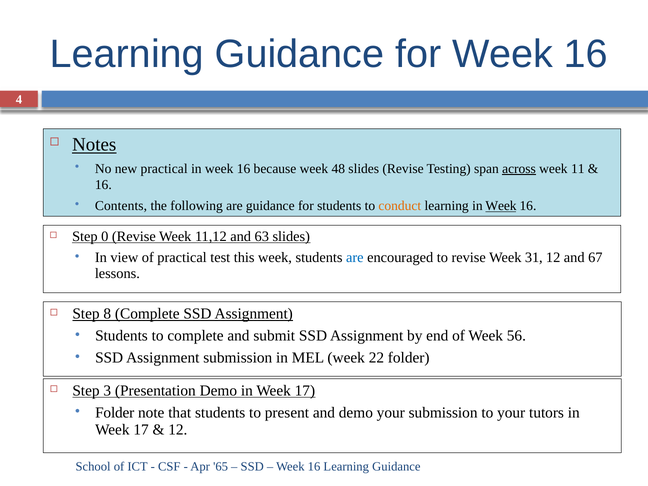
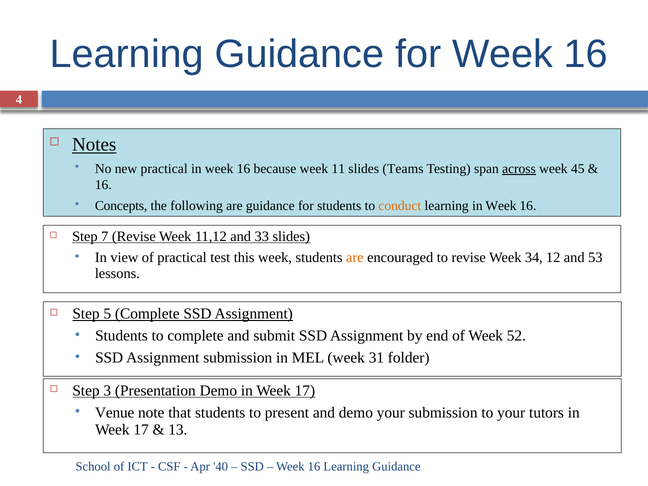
48: 48 -> 11 (338, 169)
slides Revise: Revise -> Teams (403, 169)
11: 11 -> 45 (578, 169)
Contents: Contents -> Concepts (121, 206)
Week underline: present -> none (501, 206)
0: 0 -> 7 (105, 236)
63: 63 -> 33 (262, 236)
are colour: blue -> orange (355, 257)
31: 31 -> 34 (534, 257)
67: 67 -> 53 (595, 257)
8: 8 -> 5 (107, 314)
56: 56 -> 52 (516, 336)
22: 22 -> 31 (376, 358)
Folder: Folder -> Venue (115, 412)
12: 12 -> 13 (178, 430)
65: 65 -> 40 (221, 467)
